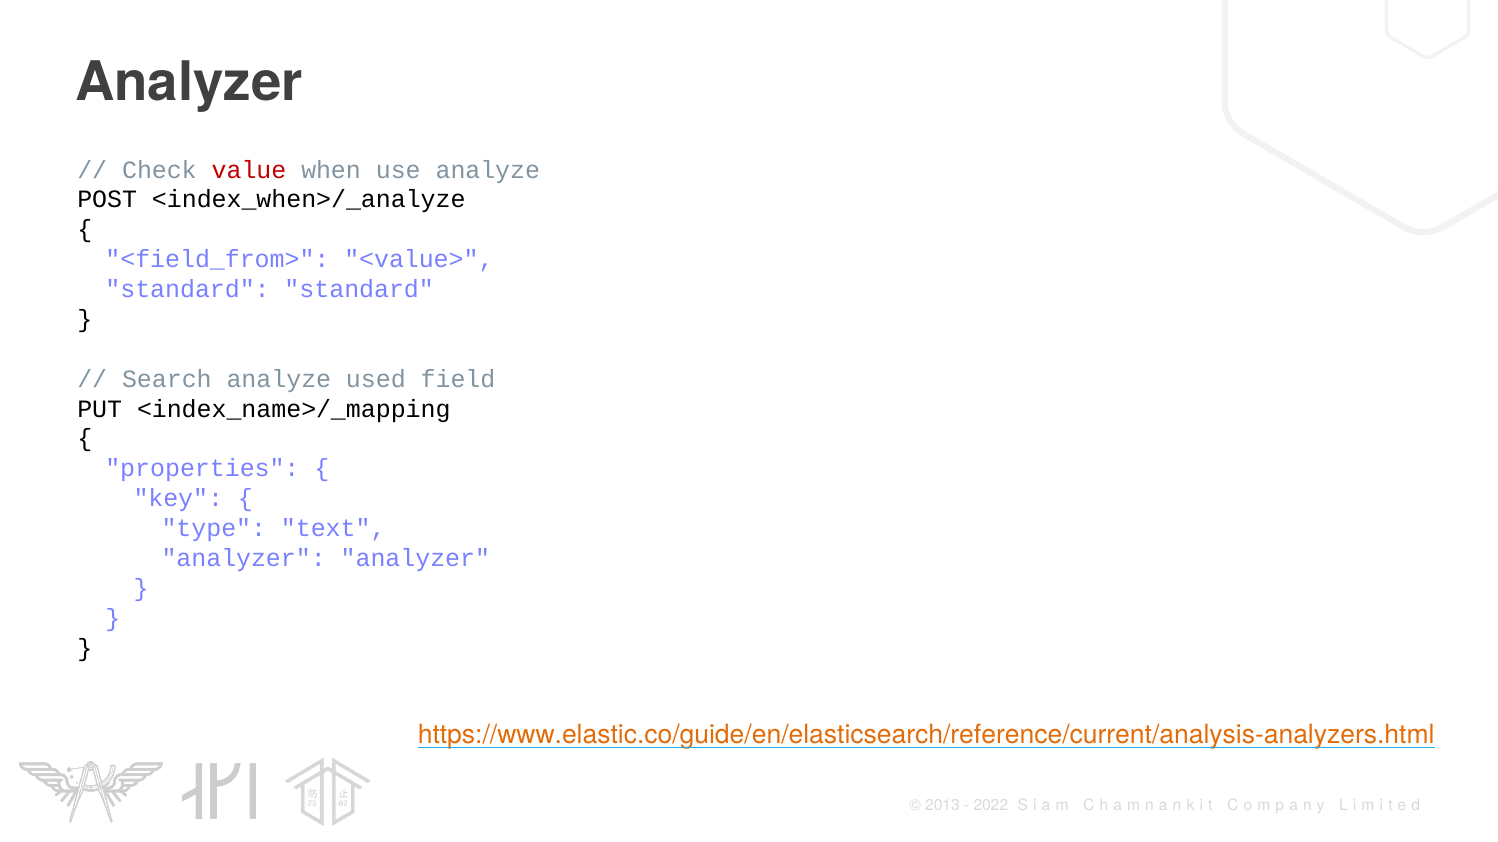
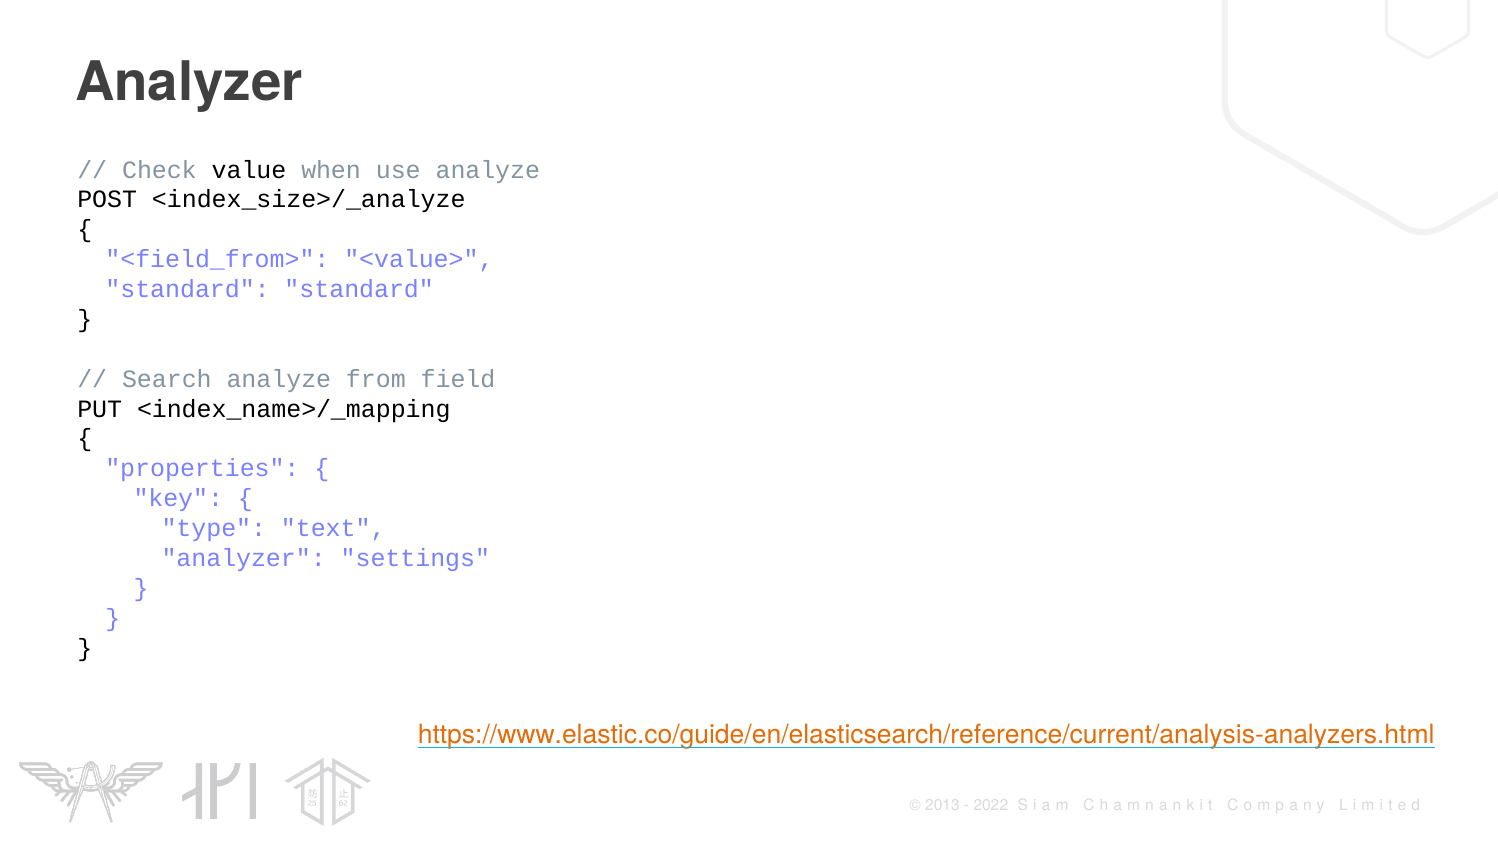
value colour: red -> black (249, 170)
<index_when>/_analyze: <index_when>/_analyze -> <index_size>/_analyze (309, 200)
used: used -> from (376, 379)
analyzer analyzer: analyzer -> settings (415, 559)
